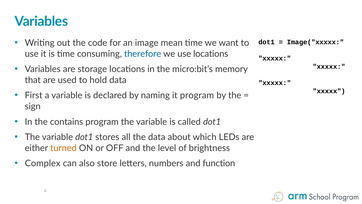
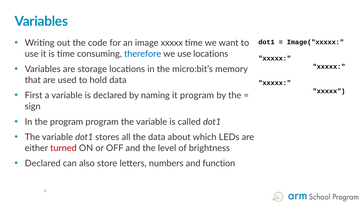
image mean: mean -> xxxxx (172, 43)
the contains: contains -> program (67, 122)
turned colour: orange -> red (63, 148)
Complex: Complex -> Declared (43, 163)
